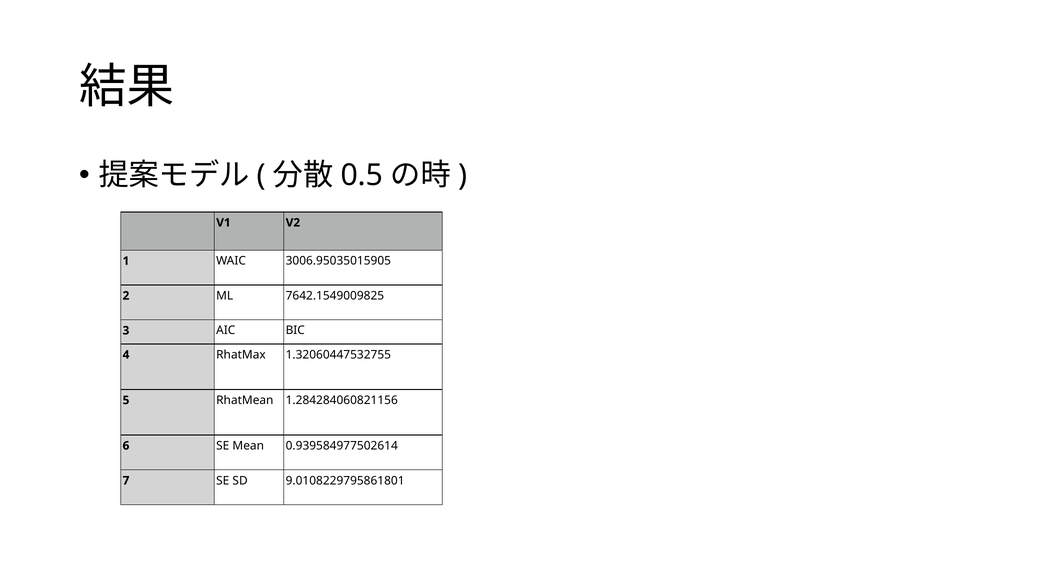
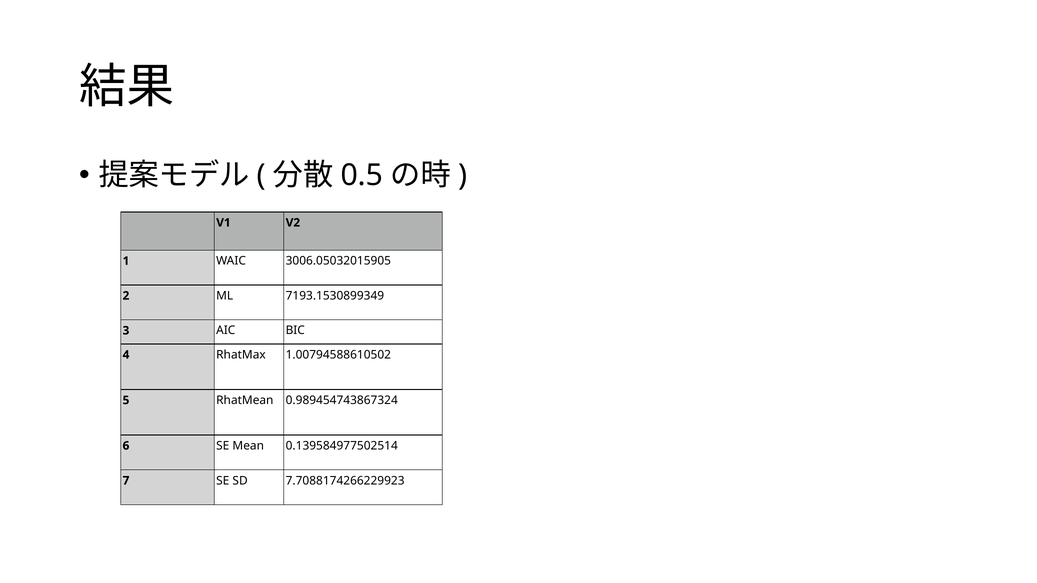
3006.95035015905: 3006.95035015905 -> 3006.05032015905 (338, 261)
7642.1549009825: 7642.1549009825 -> 7193.1530899349 (335, 296)
1.32060447532755: 1.32060447532755 -> 1.00794588610502 (338, 355)
1.284284060821156: 1.284284060821156 -> 0.989454743867324 (342, 400)
0.939584977502614: 0.939584977502614 -> 0.139584977502514 (342, 446)
9.0108229795861801: 9.0108229795861801 -> 7.7088174266229923 (345, 481)
